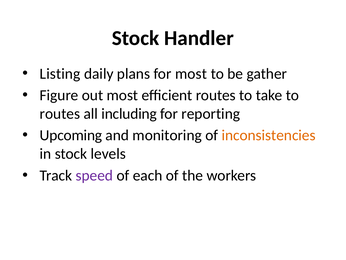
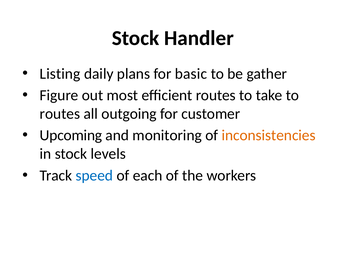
for most: most -> basic (191, 74)
including: including -> outgoing (129, 114)
reporting: reporting -> customer (211, 114)
speed colour: purple -> blue (94, 175)
